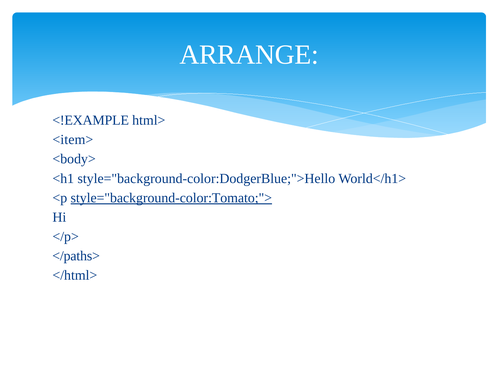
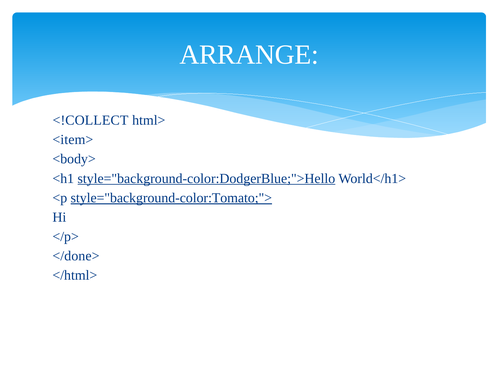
<!EXAMPLE: <!EXAMPLE -> <!COLLECT (91, 120)
style="background-color:DodgerBlue;">Hello underline: none -> present (206, 178)
</paths>: </paths> -> </done> (76, 256)
